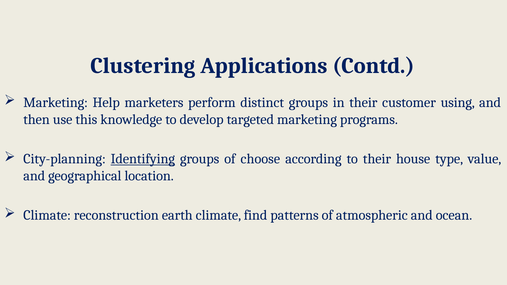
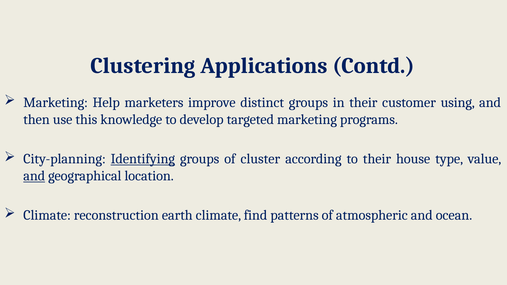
perform: perform -> improve (212, 103)
choose: choose -> cluster (260, 159)
and underline: none -> present (34, 176)
